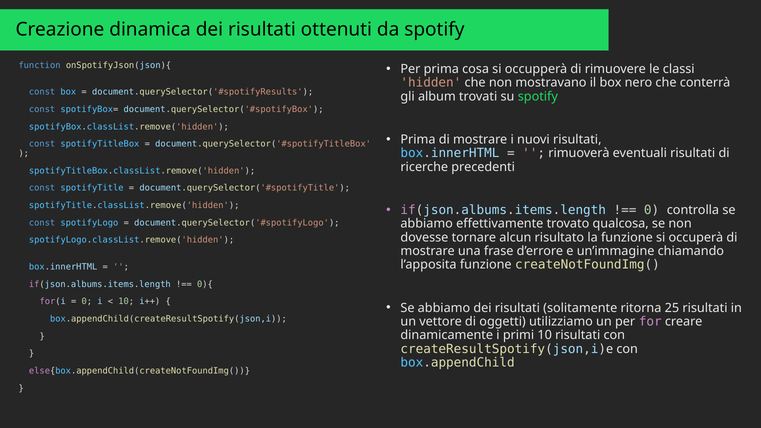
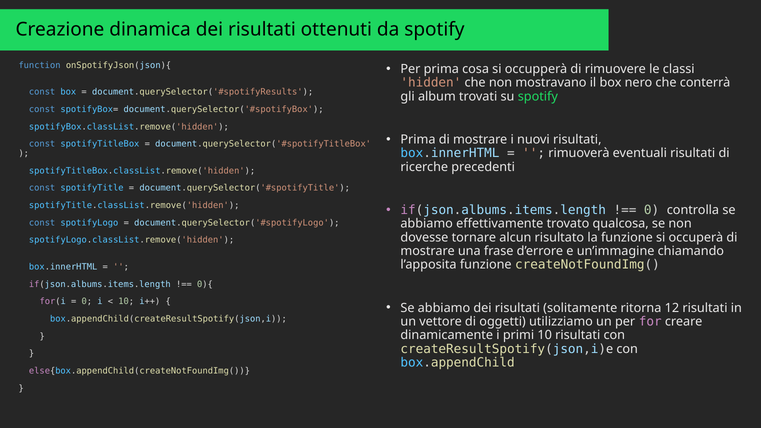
25: 25 -> 12 (672, 308)
